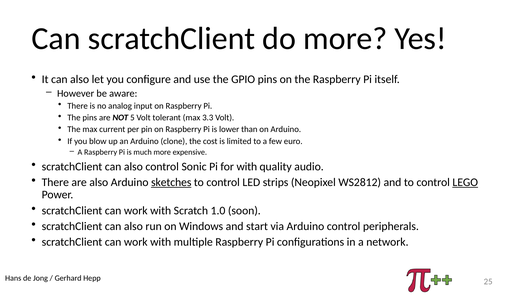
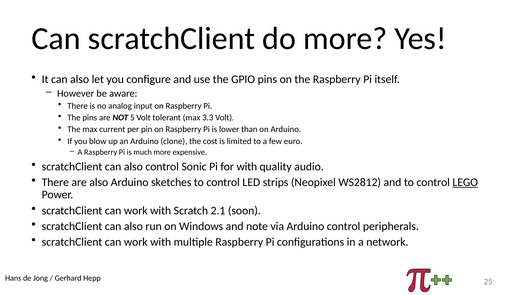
sketches underline: present -> none (171, 182)
1.0: 1.0 -> 2.1 (218, 210)
start: start -> note (257, 226)
